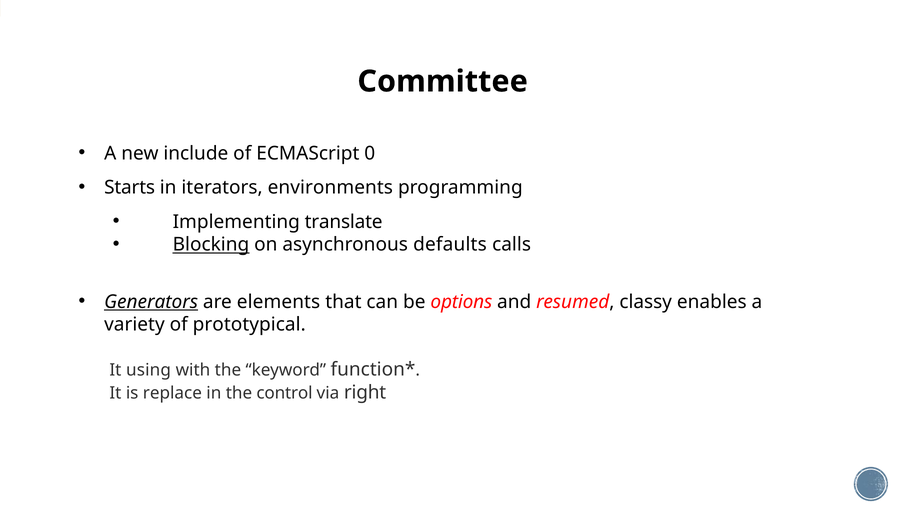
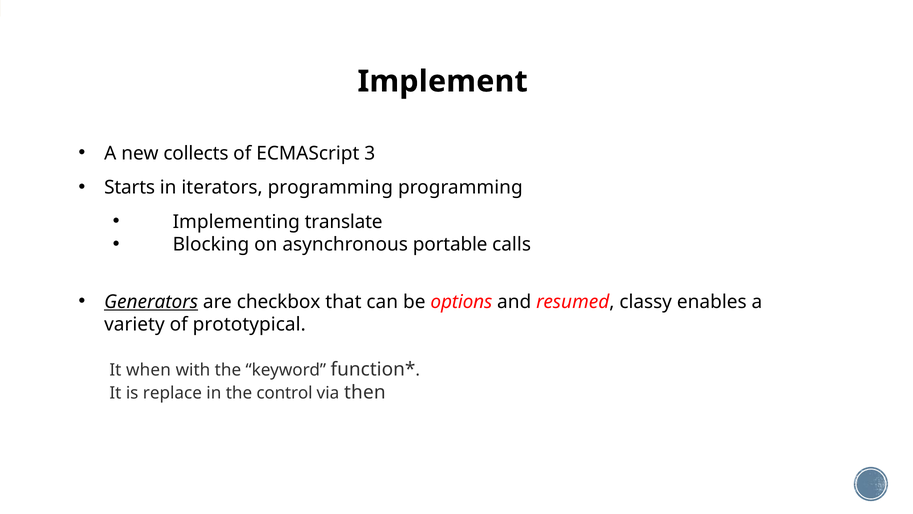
Committee: Committee -> Implement (443, 81)
include: include -> collects (196, 153)
0: 0 -> 3 (370, 153)
iterators environments: environments -> programming (330, 187)
Blocking underline: present -> none (211, 244)
defaults: defaults -> portable (450, 244)
elements: elements -> checkbox (279, 302)
using: using -> when (148, 370)
right: right -> then (365, 392)
